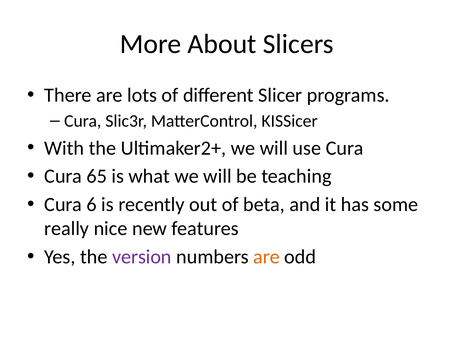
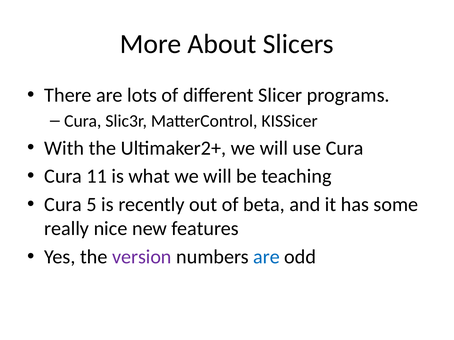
65: 65 -> 11 (97, 176)
6: 6 -> 5 (92, 205)
are colour: orange -> blue (267, 257)
